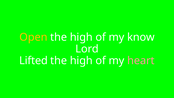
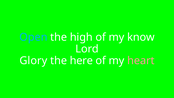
Open colour: yellow -> light blue (33, 37)
Lifted: Lifted -> Glory (33, 61)
high: high -> here (81, 61)
